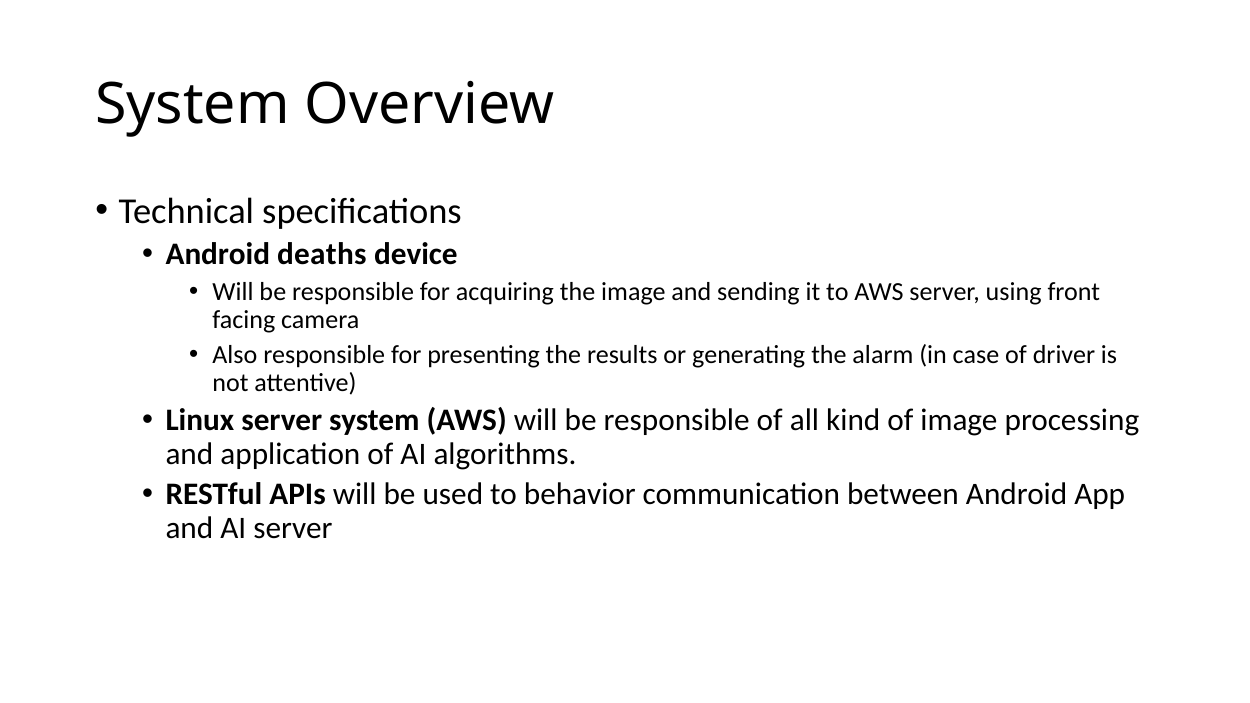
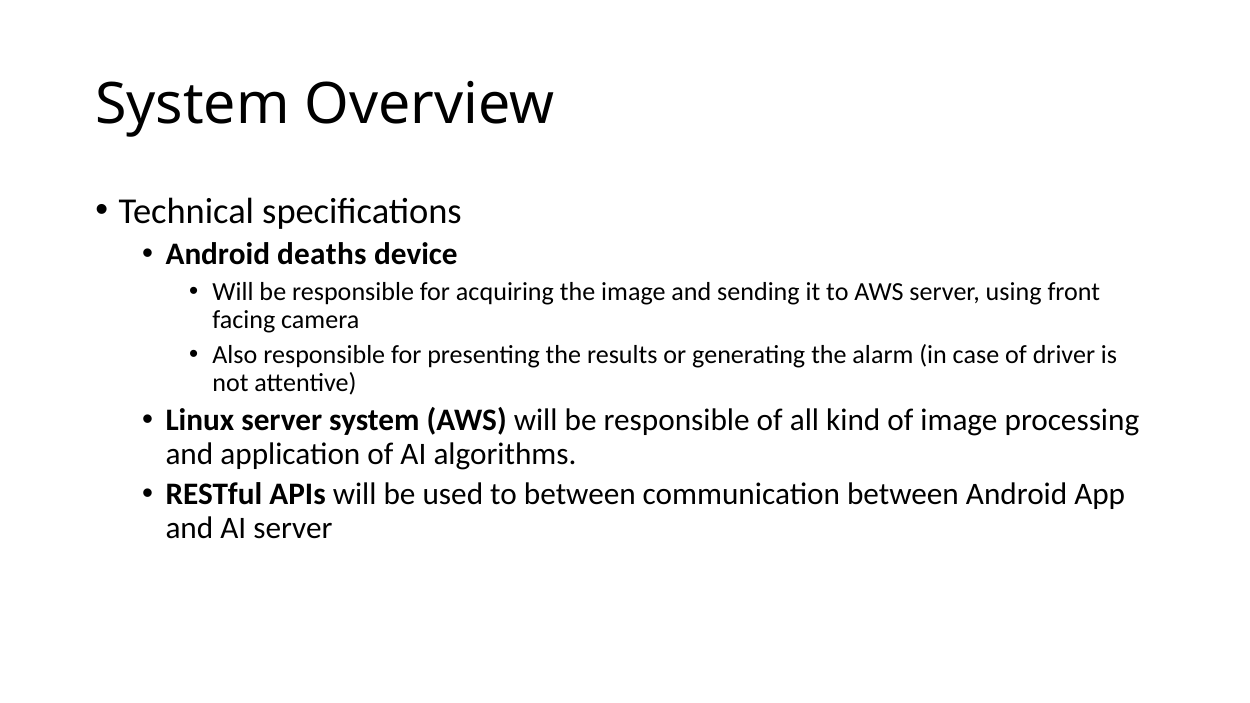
to behavior: behavior -> between (580, 494)
